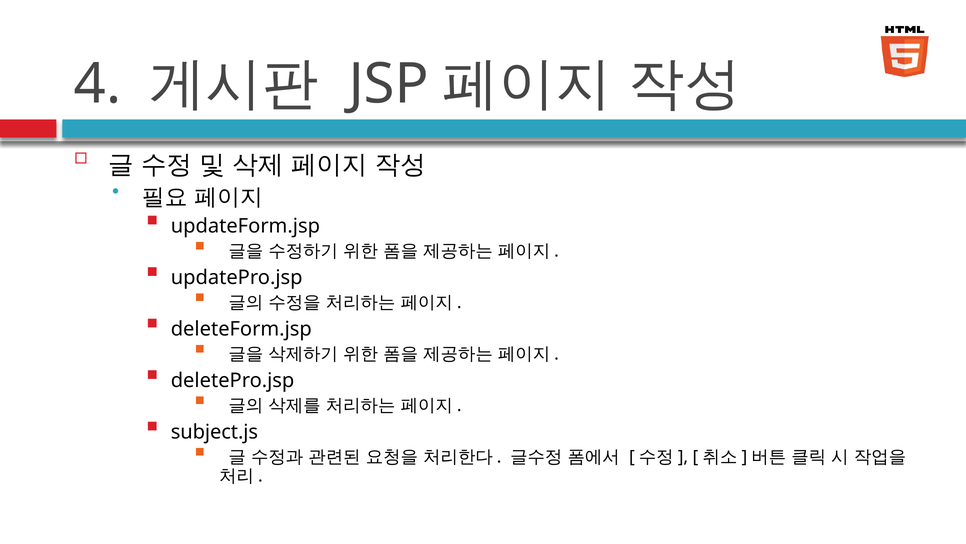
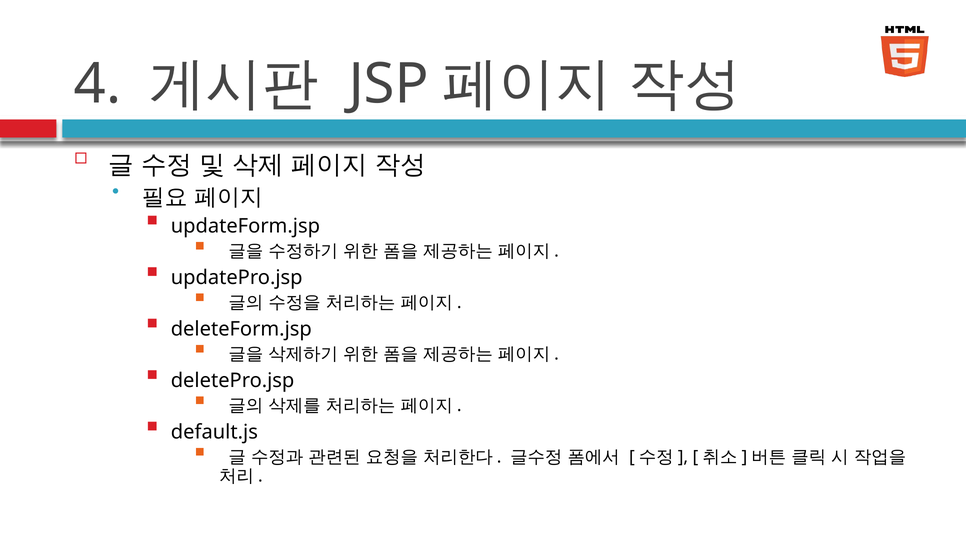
subject.js: subject.js -> default.js (214, 432)
